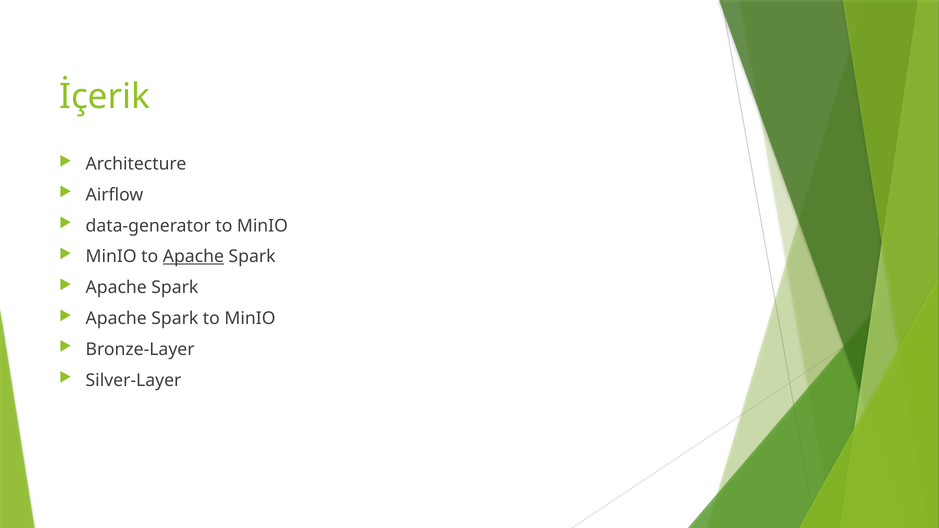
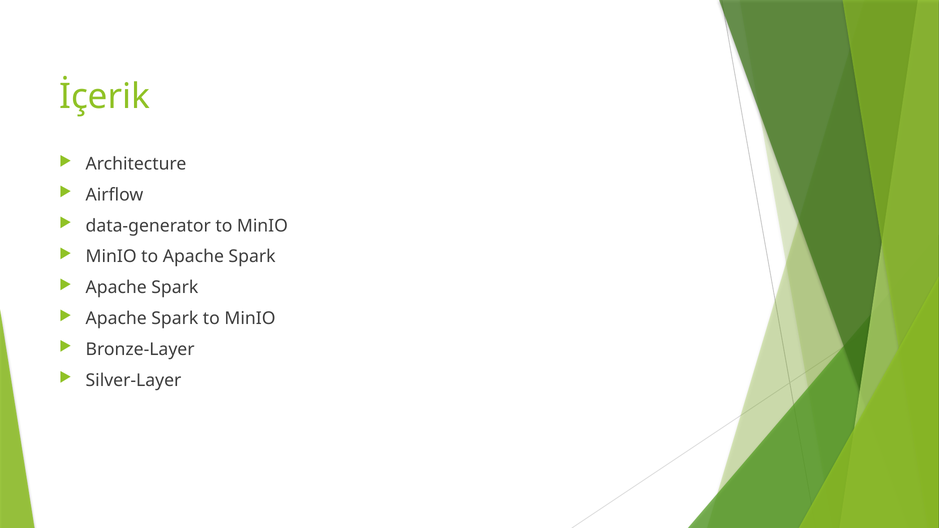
Apache underline: present -> none (193, 257)
